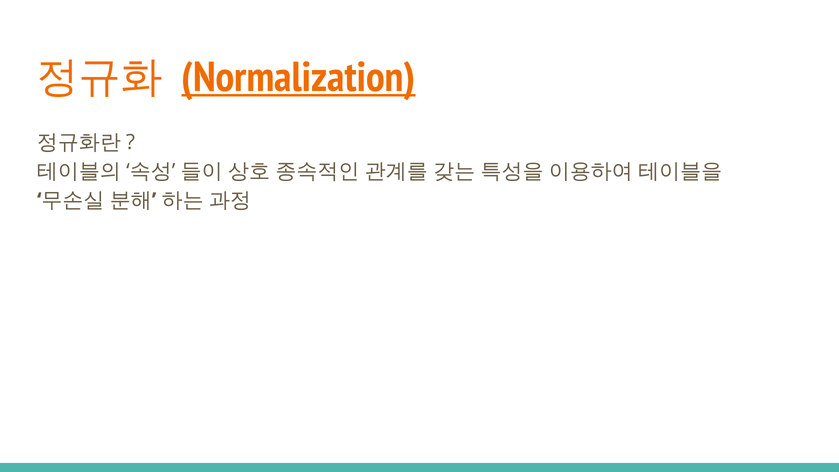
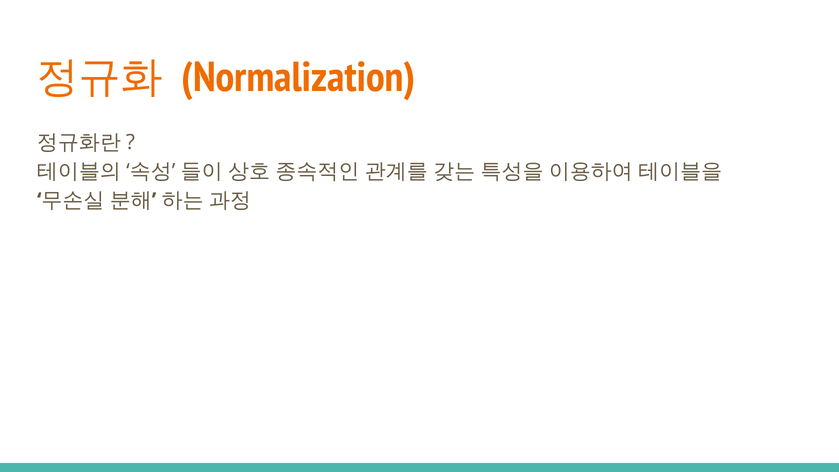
Normalization underline: present -> none (298, 77)
